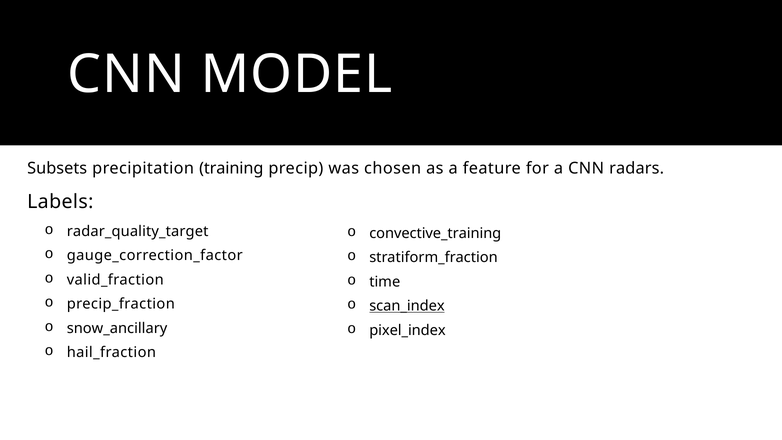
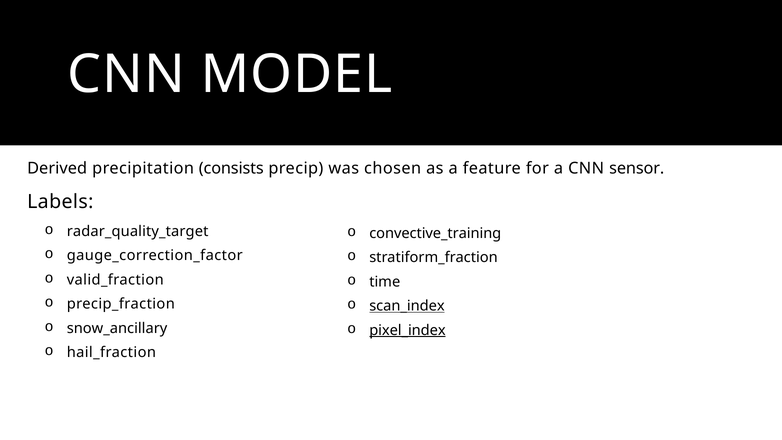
Subsets: Subsets -> Derived (57, 169)
training: training -> consists (231, 169)
radars: radars -> sensor (637, 169)
pixel_index underline: none -> present (407, 330)
